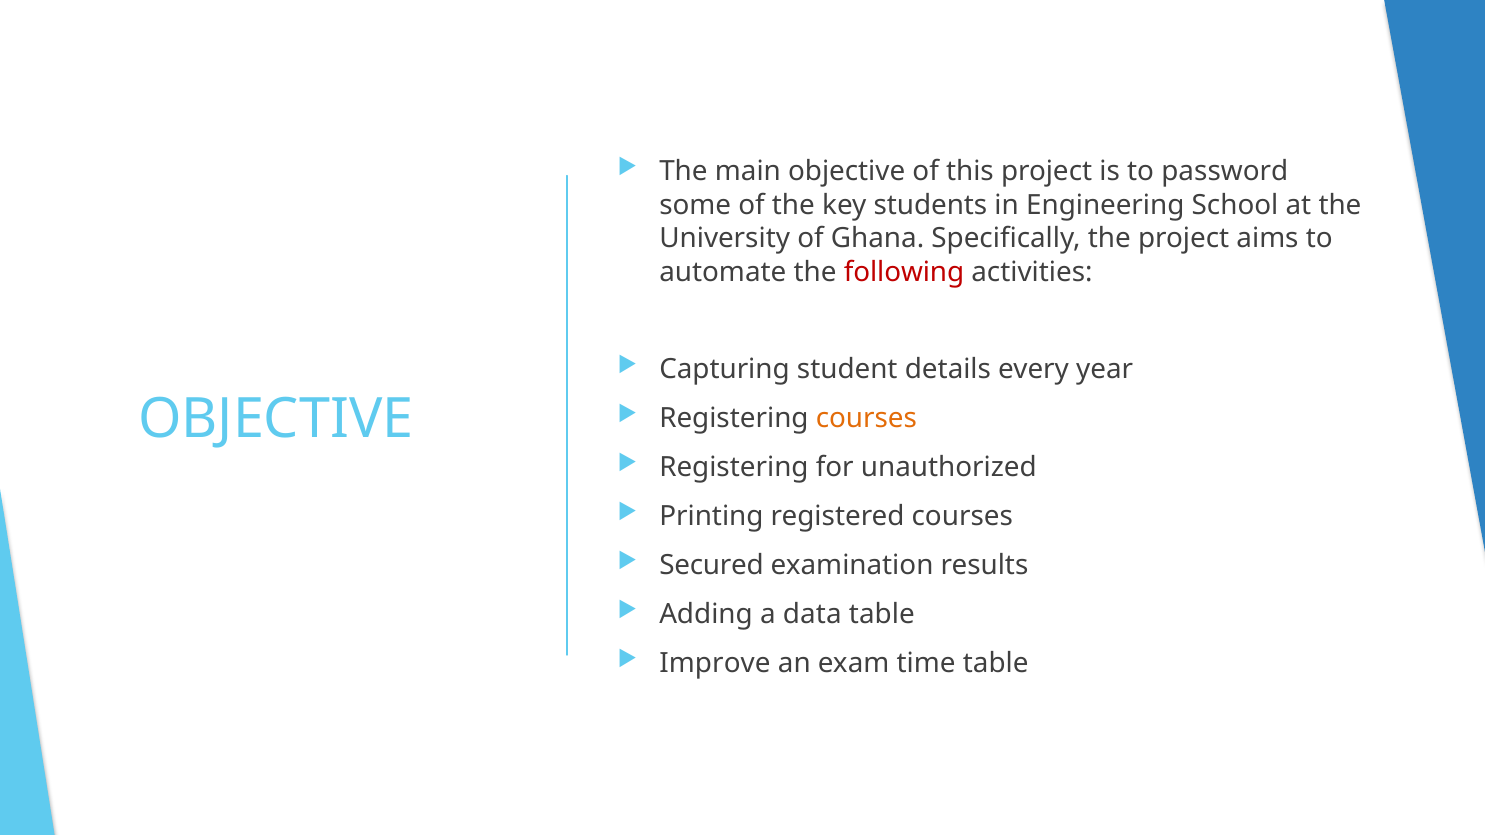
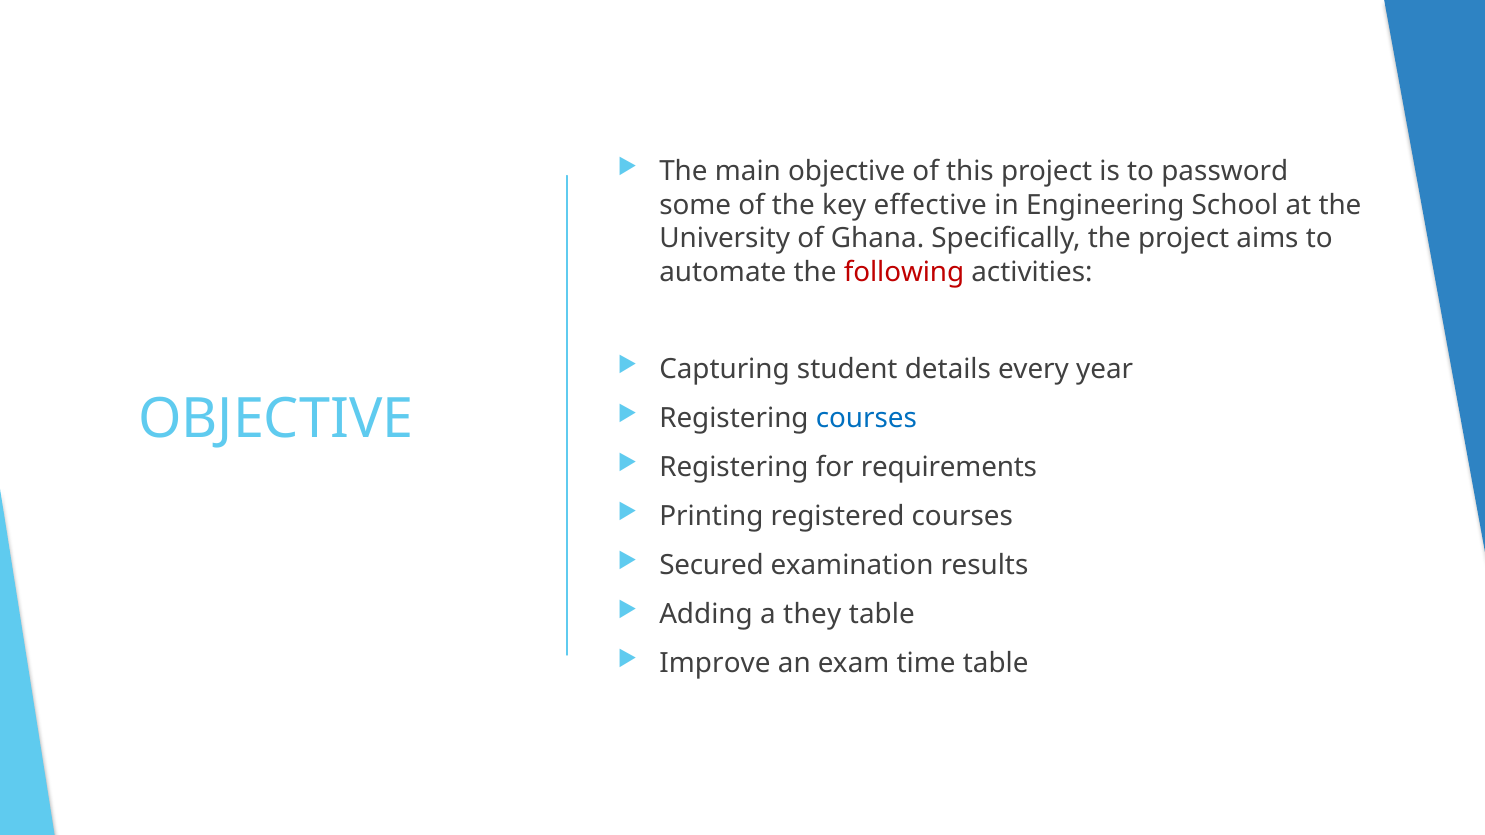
students: students -> effective (930, 205)
courses colour: orange -> blue (866, 419)
unauthorized: unauthorized -> requirements (949, 468)
data: data -> they (812, 614)
